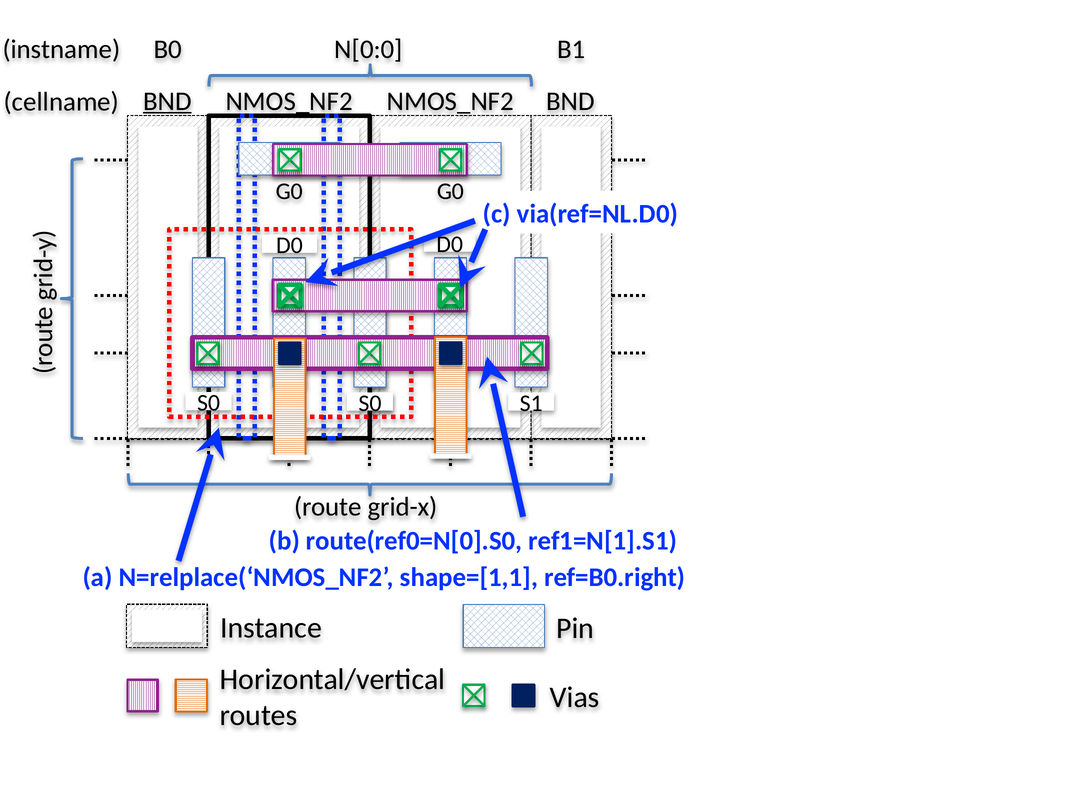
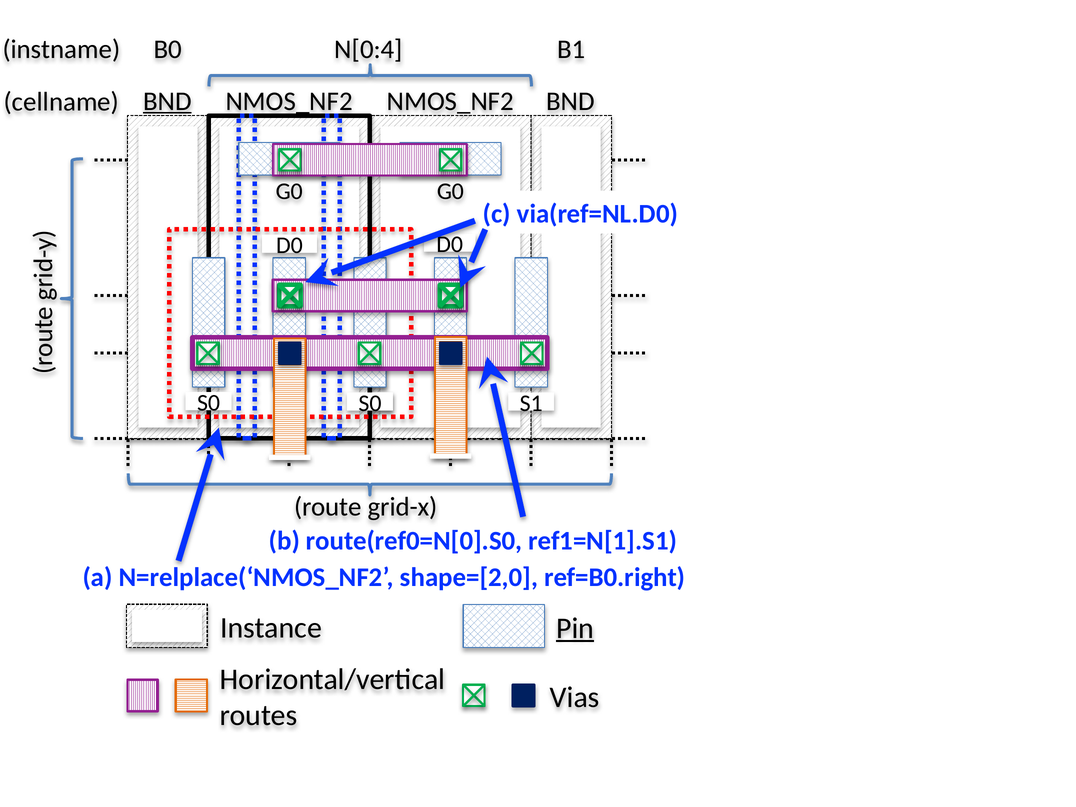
N[0:0: N[0:0 -> N[0:4 (369, 49)
shape=[1,1: shape=[1,1 -> shape=[2,0 (469, 577)
Pin underline: none -> present (575, 628)
